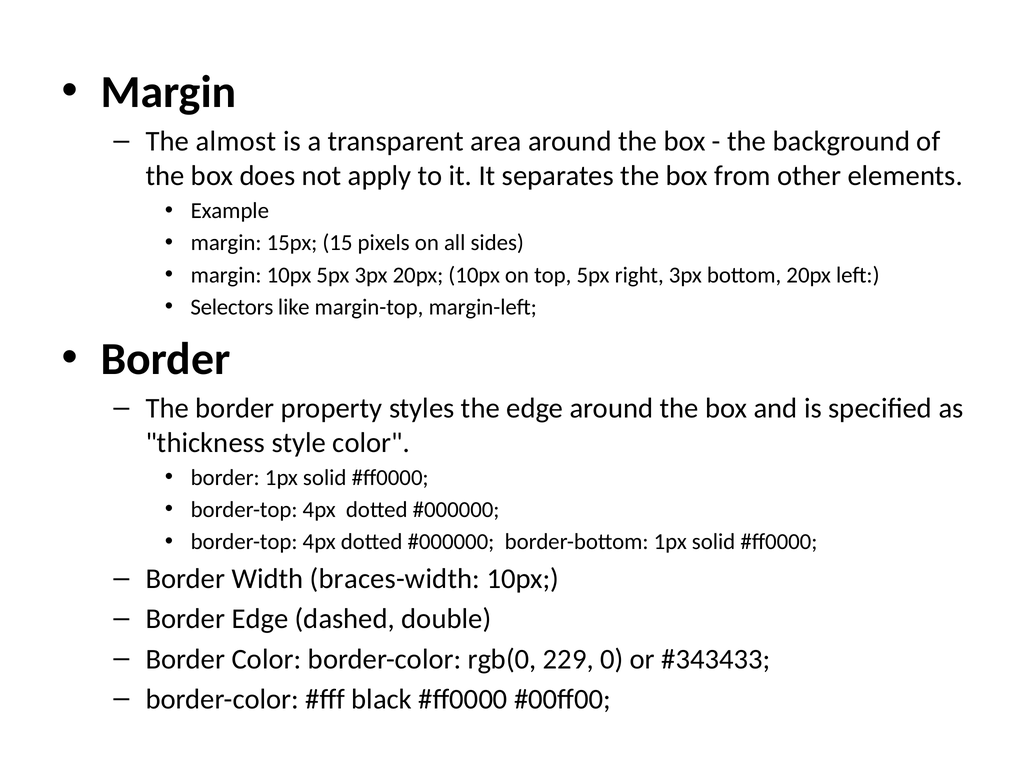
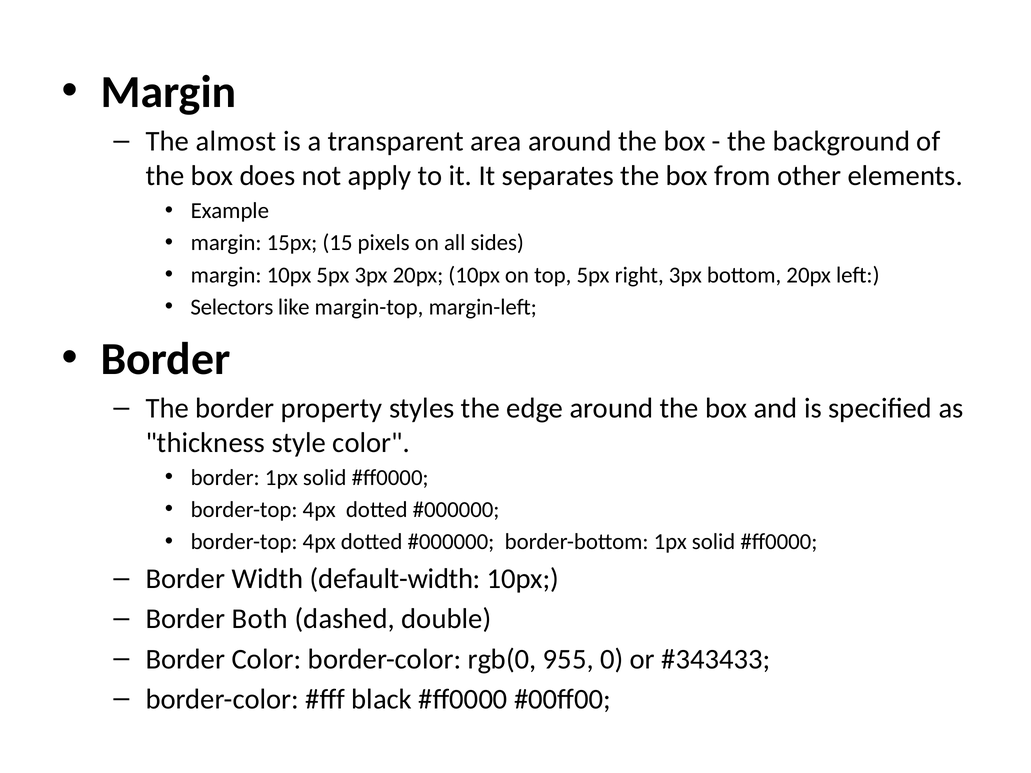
braces-width: braces-width -> default-width (395, 579)
Border Edge: Edge -> Both (260, 619)
229: 229 -> 955 (568, 659)
